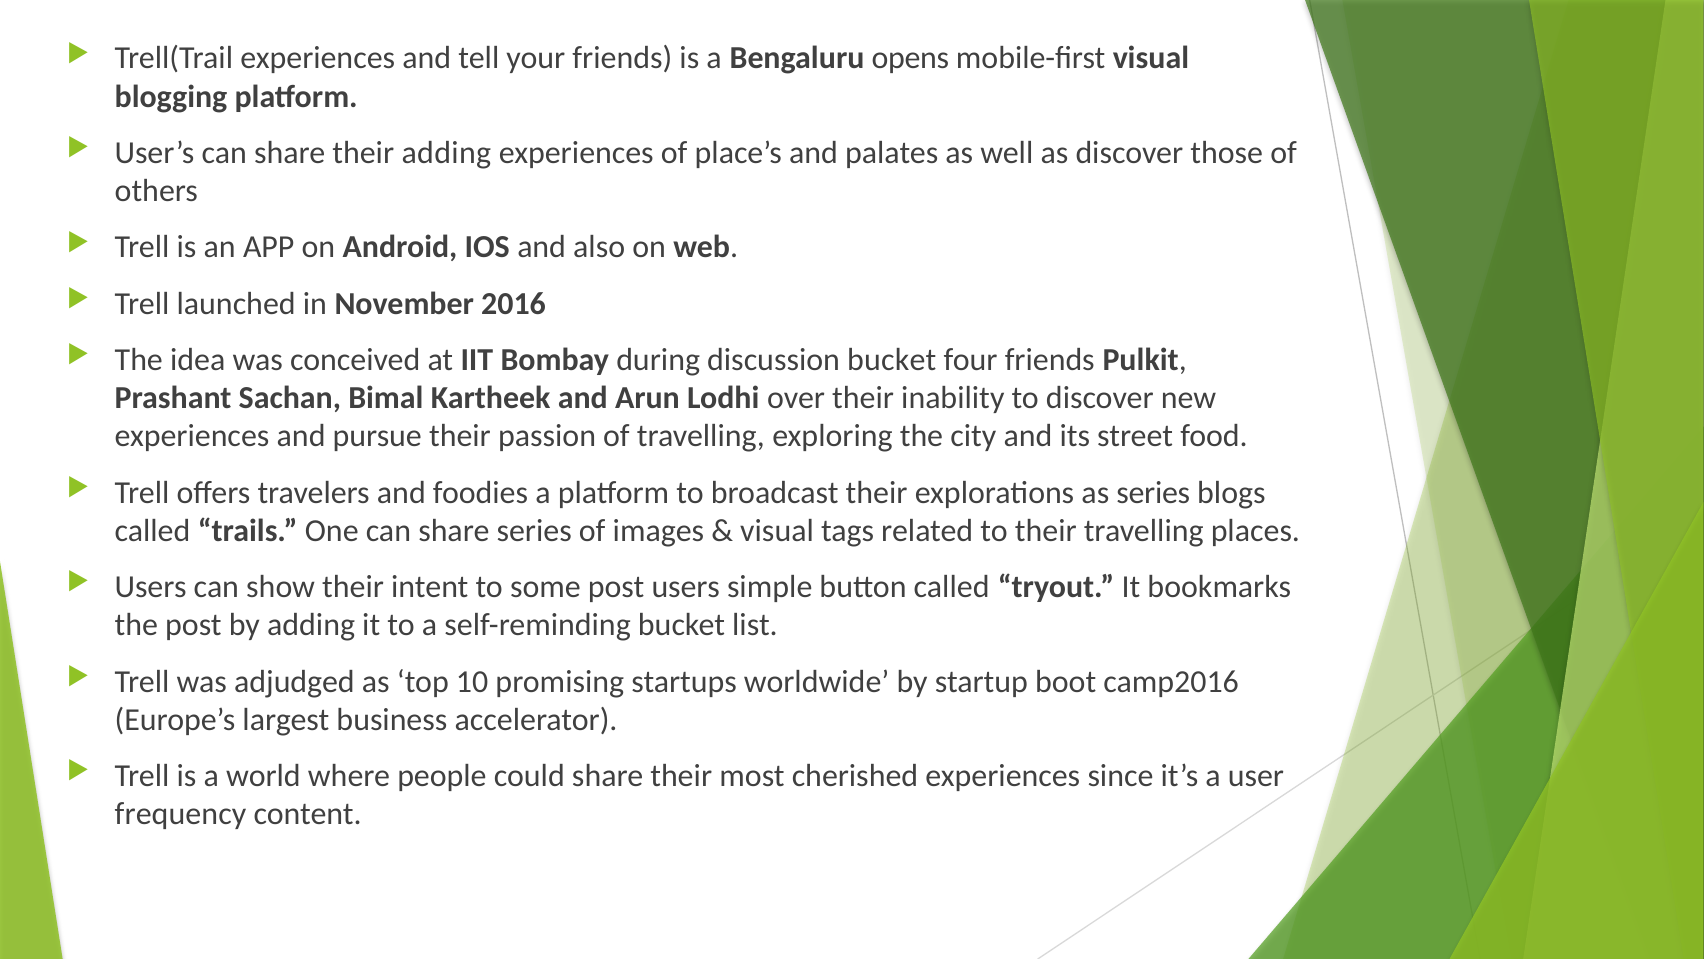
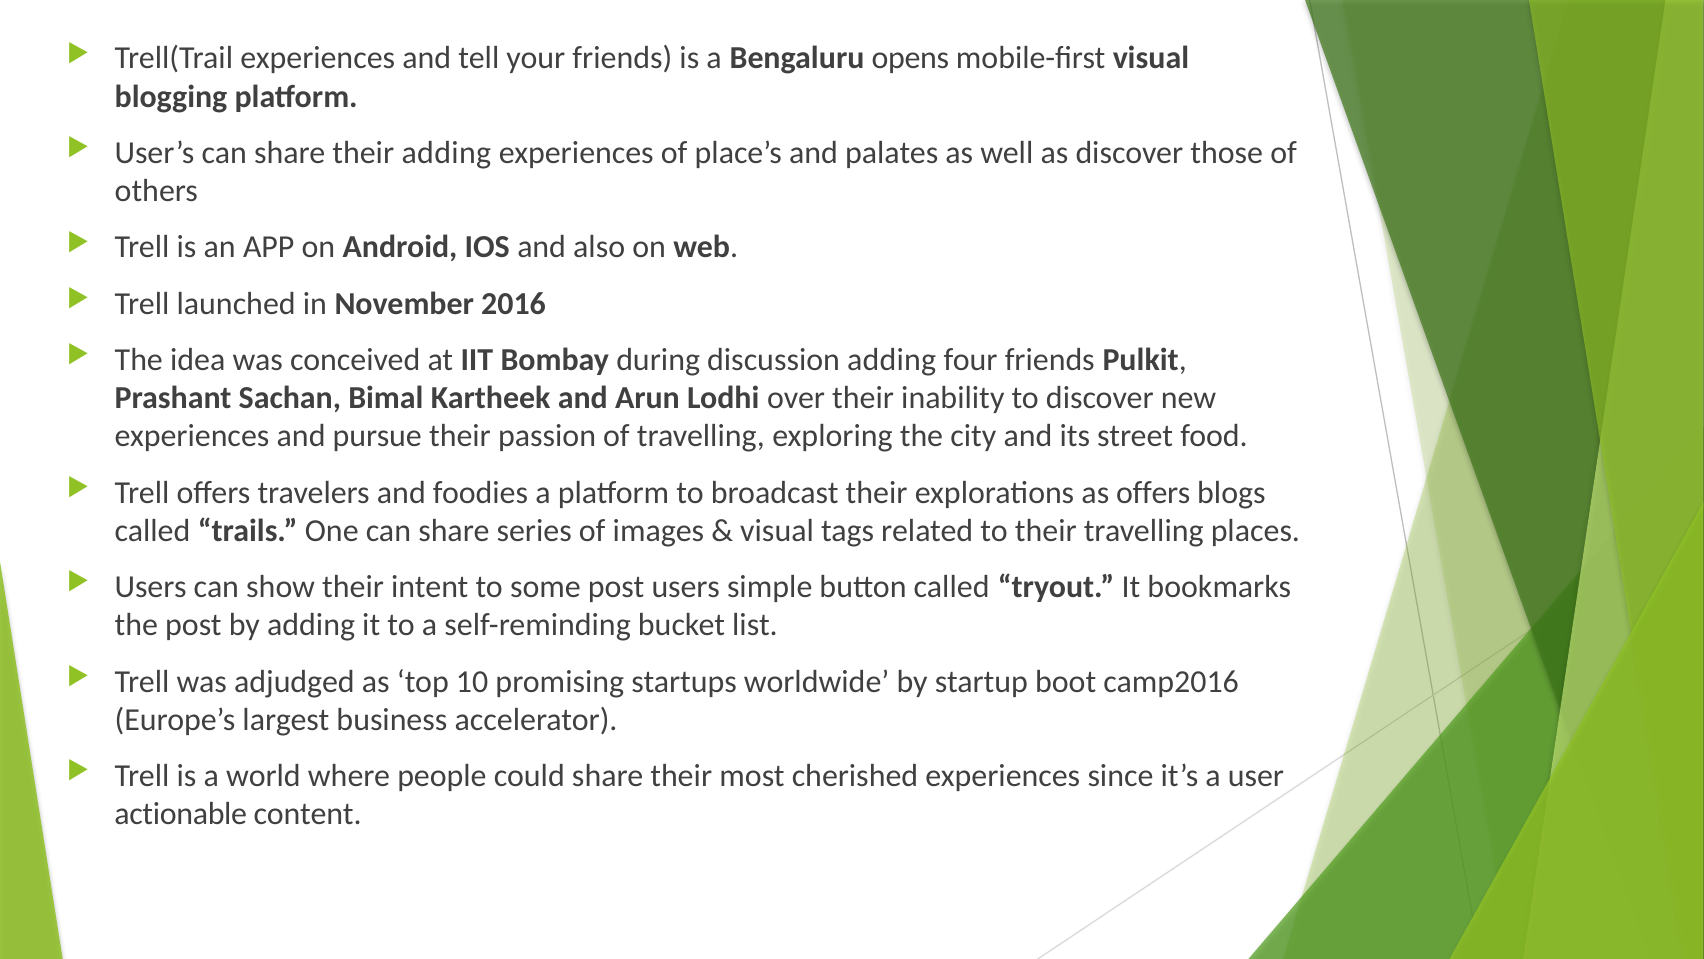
discussion bucket: bucket -> adding (892, 359)
as series: series -> offers (1153, 492)
frequency: frequency -> actionable (181, 814)
